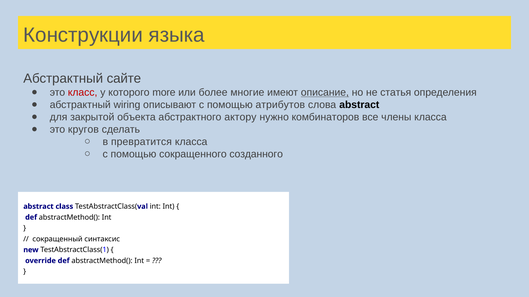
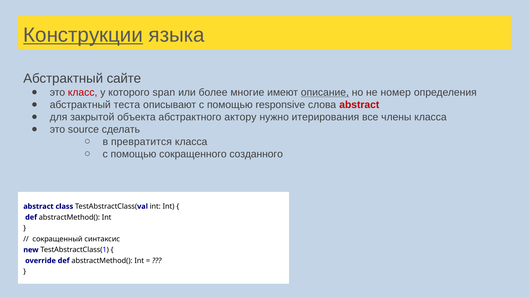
Конструкции underline: none -> present (83, 35)
more: more -> span (164, 93)
статья: статья -> номер (396, 93)
wiring: wiring -> теста (127, 105)
атрибутов: атрибутов -> responsive (280, 105)
abstract colour: black -> red (359, 105)
комбинаторов: комбинаторов -> итерирования (325, 117)
кругов: кругов -> source (83, 130)
